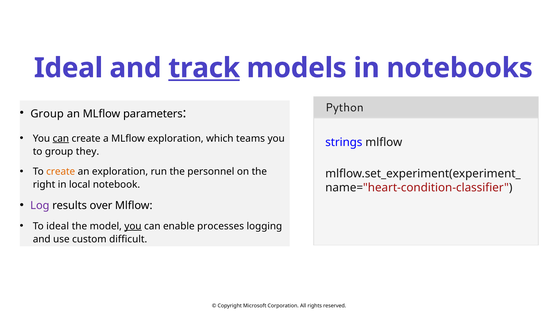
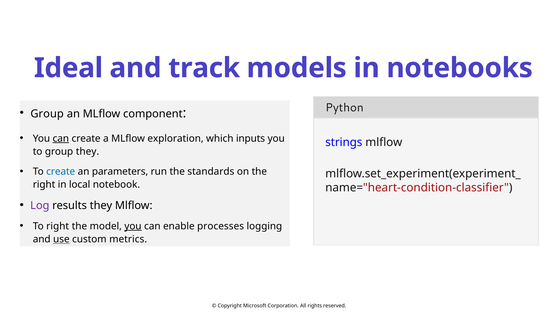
track underline: present -> none (204, 68)
parameters: parameters -> component (153, 114)
teams: teams -> inputs (251, 138)
create colour: orange -> blue (61, 172)
an exploration: exploration -> parameters (120, 172)
personnel: personnel -> standards (211, 172)
results over: over -> they (101, 205)
To ideal: ideal -> right (58, 226)
use underline: none -> present (61, 239)
difficult: difficult -> metrics (128, 239)
